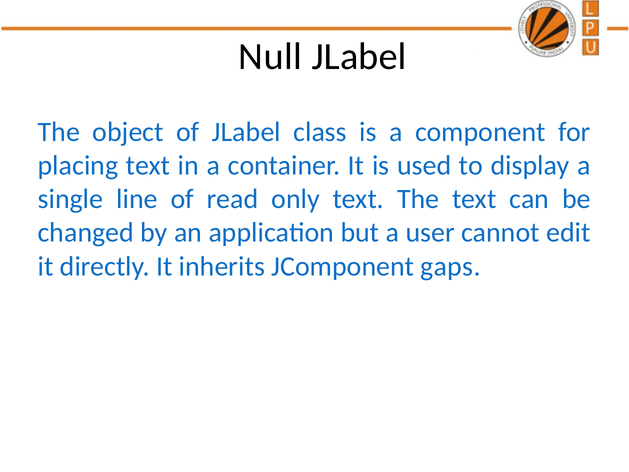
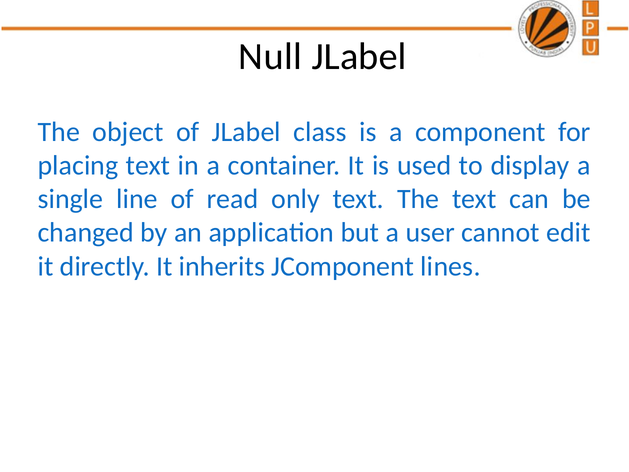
gaps: gaps -> lines (450, 266)
